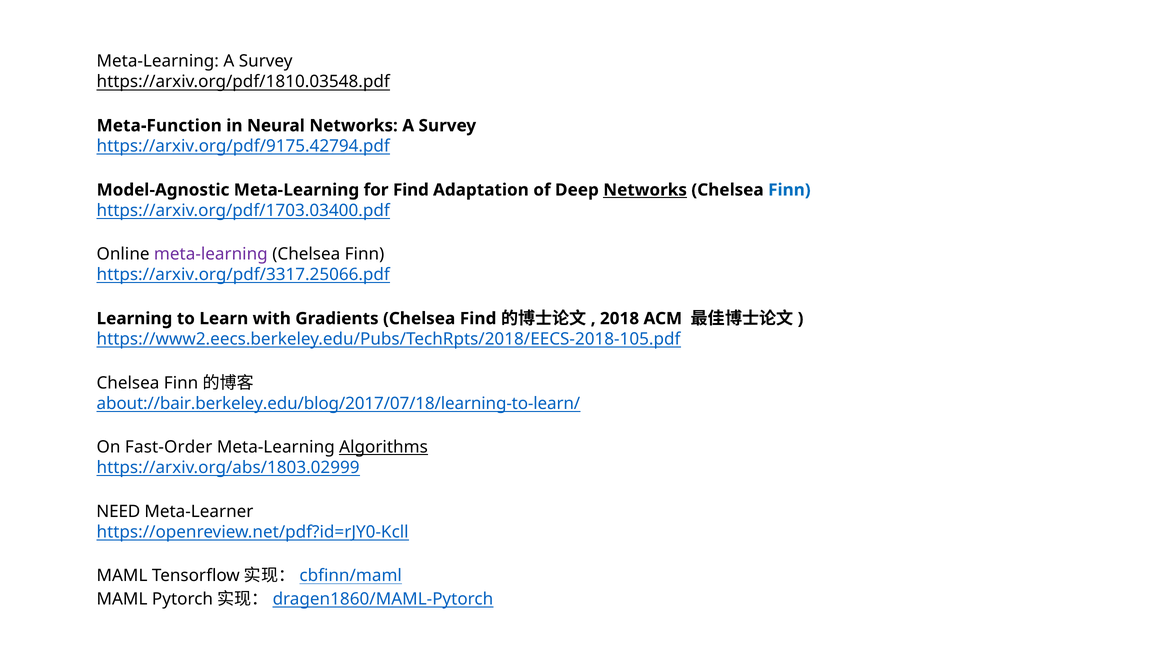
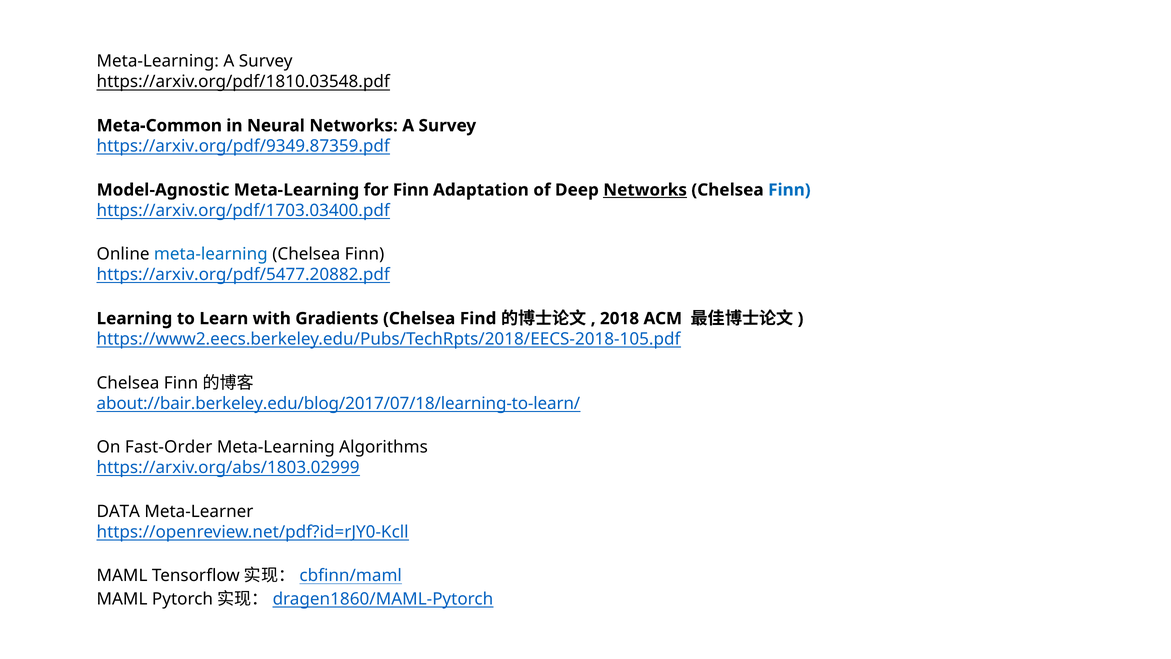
Meta-Function: Meta-Function -> Meta-Common (159, 126)
https://arxiv.org/pdf/9175.42794.pdf: https://arxiv.org/pdf/9175.42794.pdf -> https://arxiv.org/pdf/9349.87359.pdf (243, 146)
for Find: Find -> Finn (411, 190)
meta-learning colour: purple -> blue (211, 254)
https://arxiv.org/pdf/3317.25066.pdf: https://arxiv.org/pdf/3317.25066.pdf -> https://arxiv.org/pdf/5477.20882.pdf (243, 275)
Algorithms underline: present -> none (384, 447)
NEED: NEED -> DATA (118, 511)
